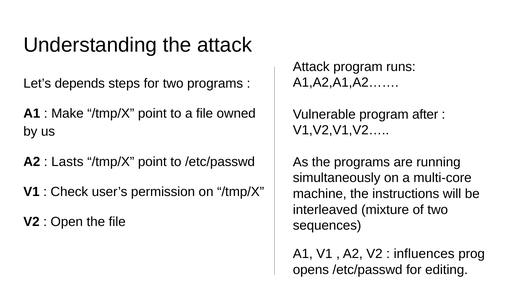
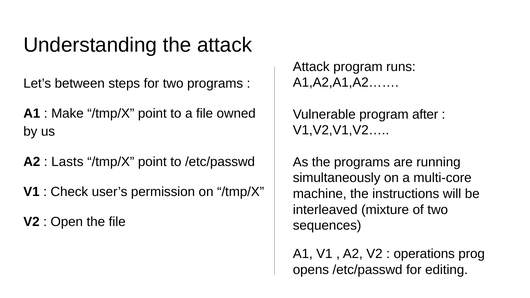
depends: depends -> between (80, 83)
influences: influences -> operations (424, 254)
